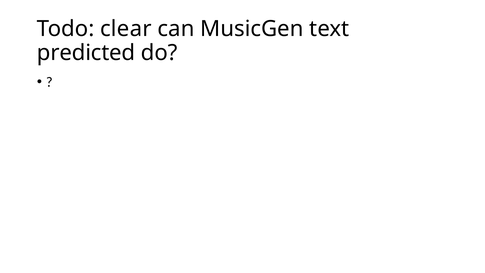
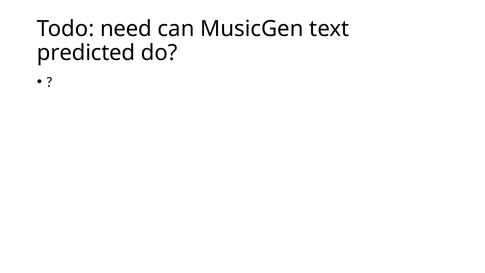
clear: clear -> need (126, 29)
